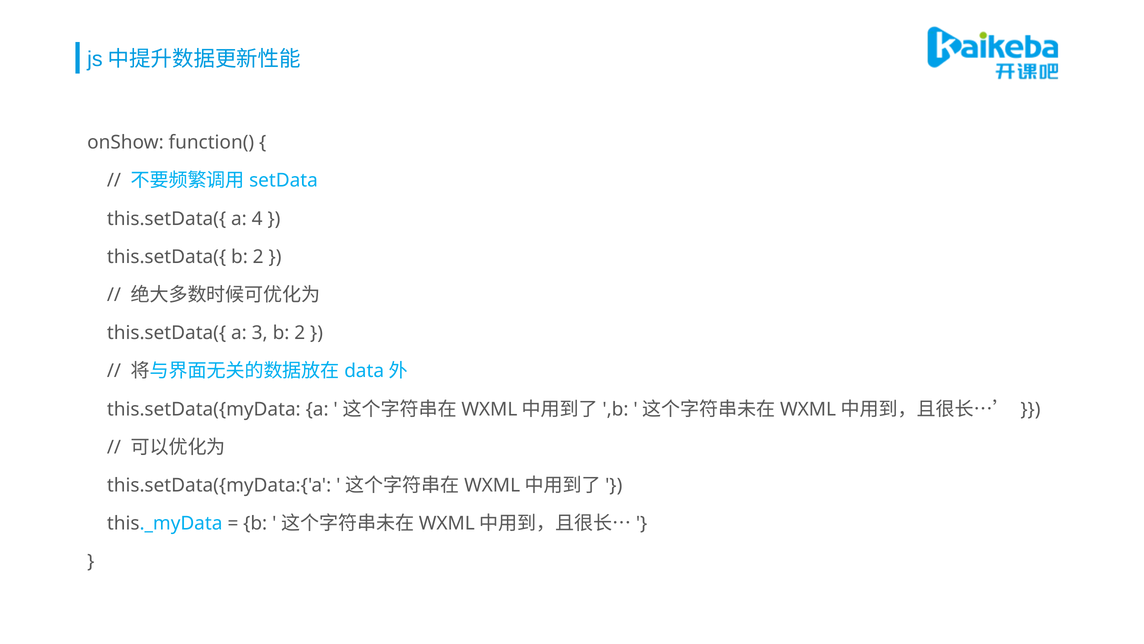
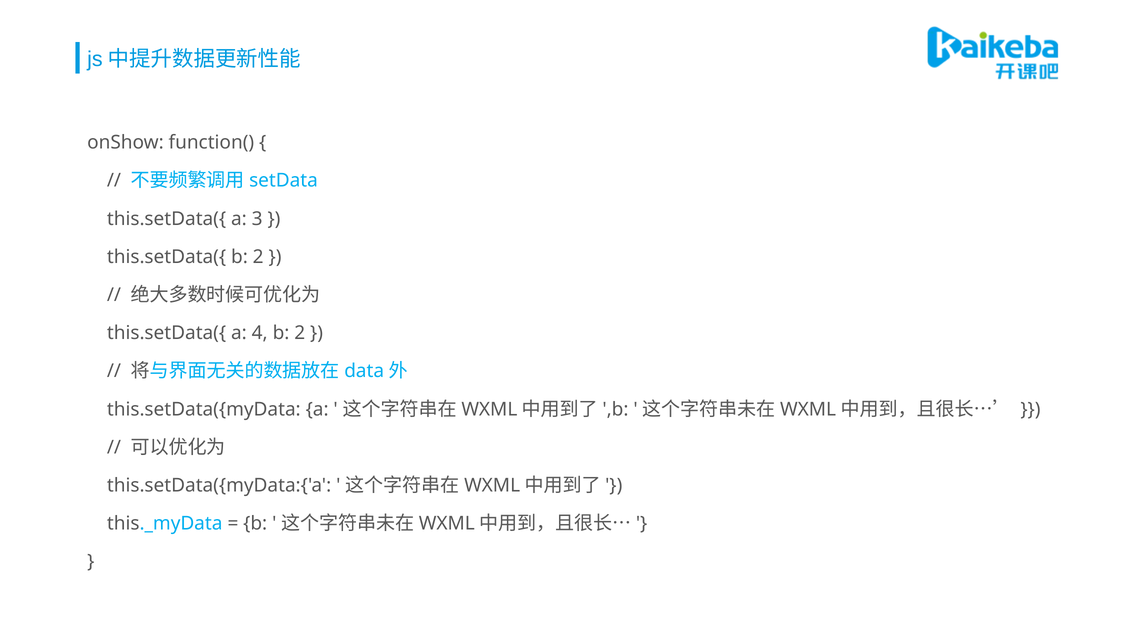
4: 4 -> 3 (257, 219)
3: 3 -> 4 (260, 333)
